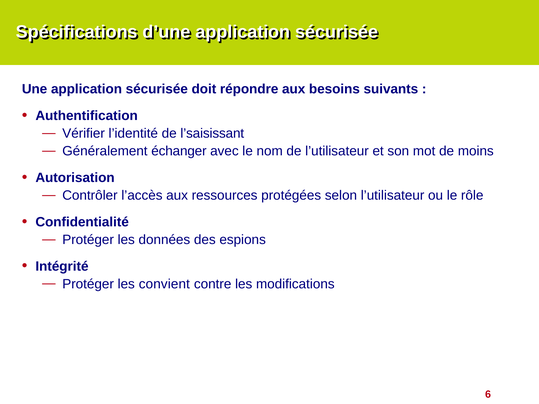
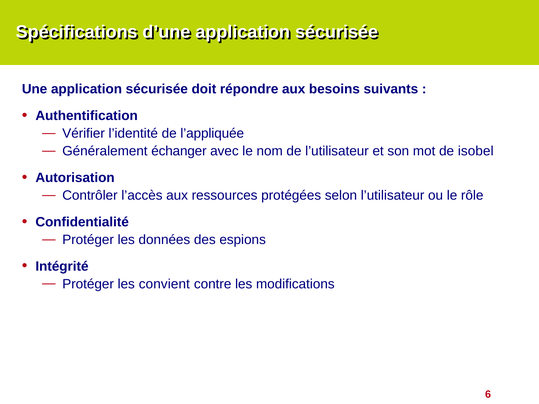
l’saisissant: l’saisissant -> l’appliquée (212, 133)
moins: moins -> isobel (476, 151)
